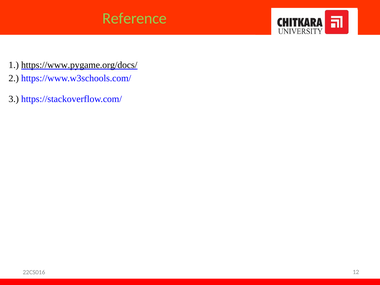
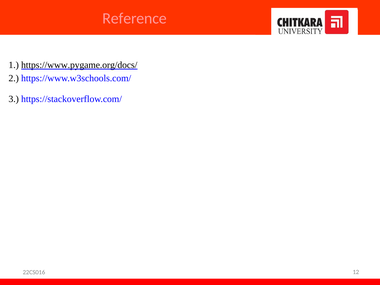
Reference colour: light green -> pink (135, 19)
